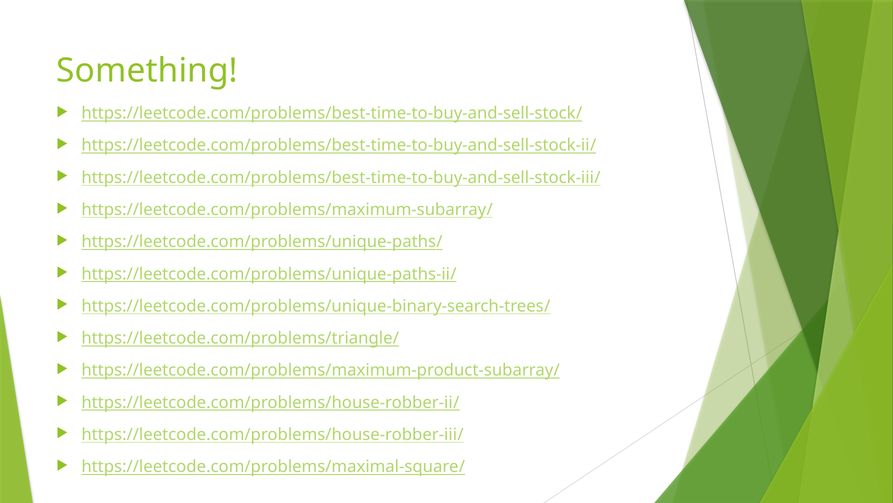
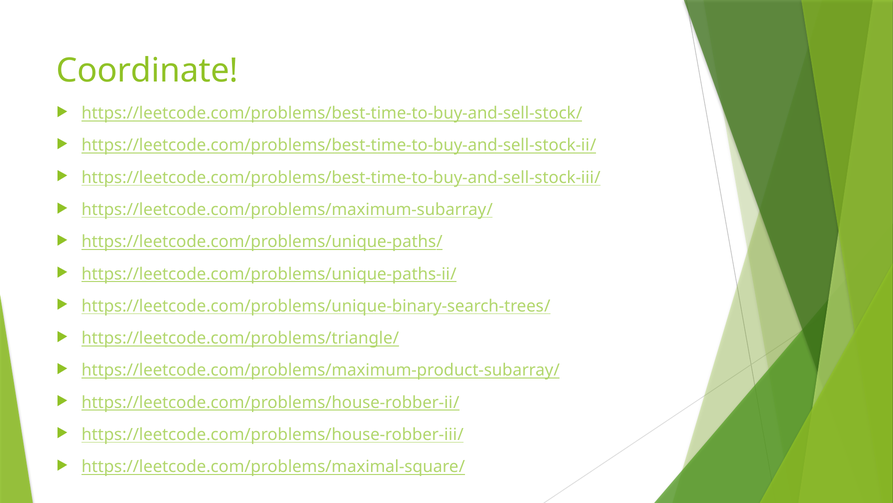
Something: Something -> Coordinate (147, 70)
